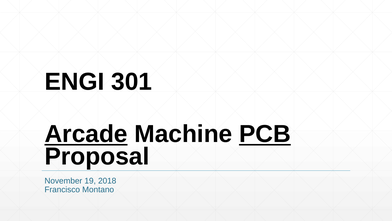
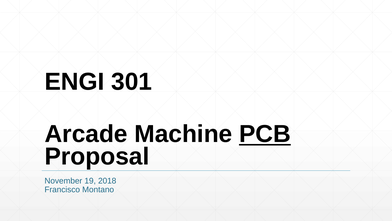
Arcade underline: present -> none (86, 134)
